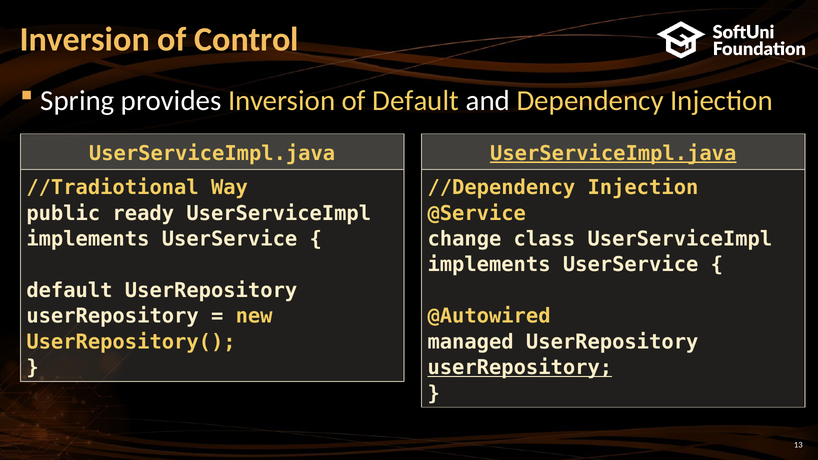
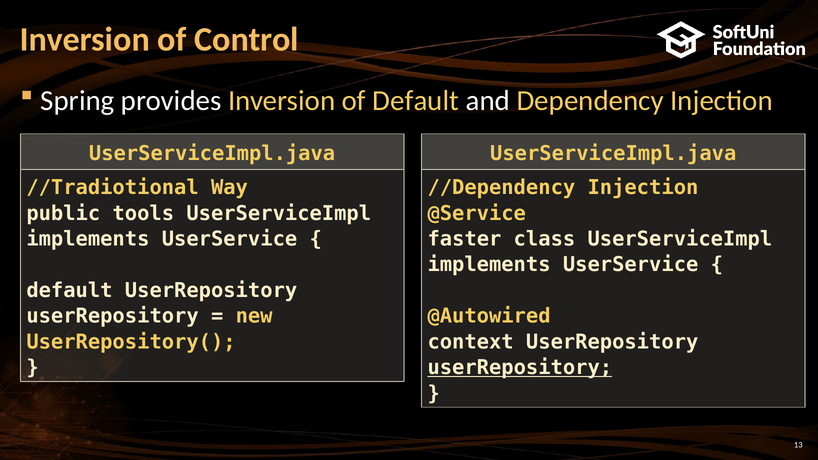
UserServiceImpl.java underline: present -> none (613, 154)
ready: ready -> tools (143, 213)
change: change -> faster (464, 239)
managed: managed -> context (471, 342)
